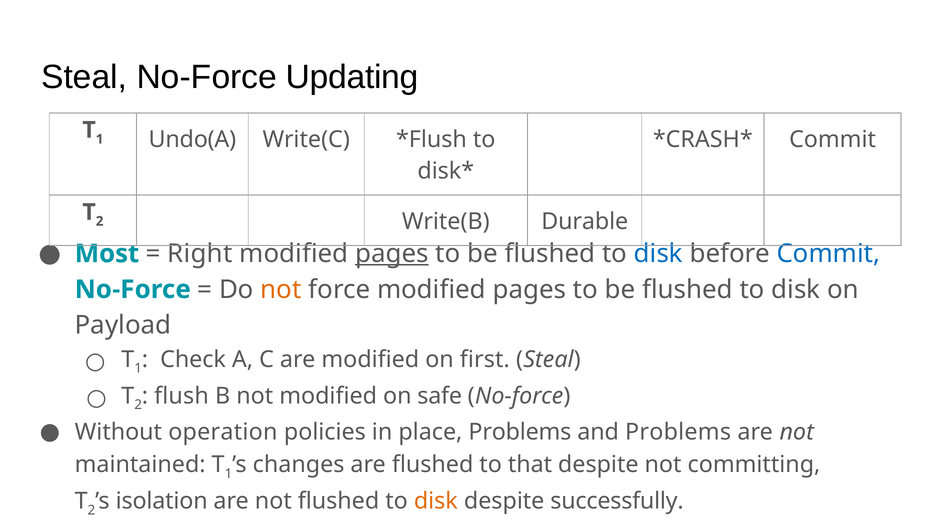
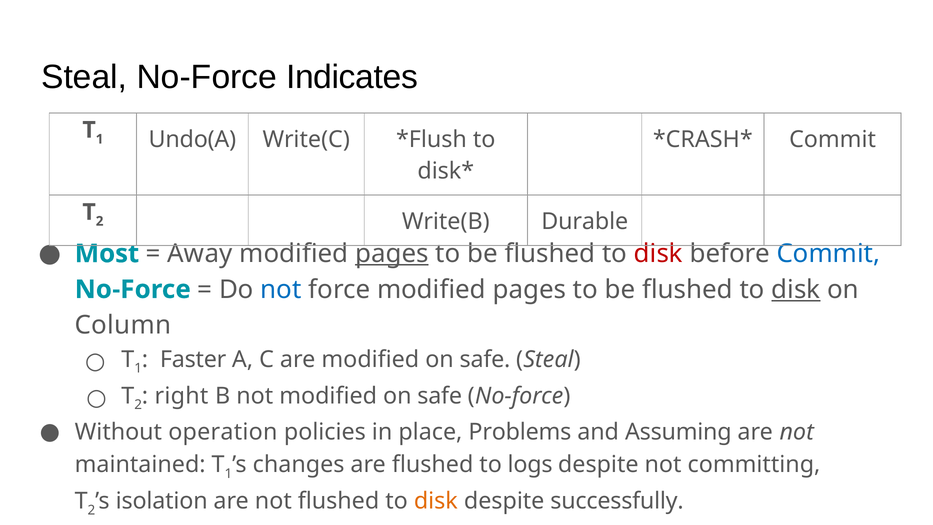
Updating: Updating -> Indicates (352, 77)
Right: Right -> Away (200, 254)
disk colour: blue -> red (658, 254)
not colour: orange -> blue (281, 289)
disk underline: none -> present (796, 289)
Payload: Payload -> Column (123, 325)
Check: Check -> Faster (193, 359)
are modified on first: first -> safe (485, 359)
flush: flush -> right (181, 396)
and Problems: Problems -> Assuming (678, 432)
that: that -> logs (530, 465)
